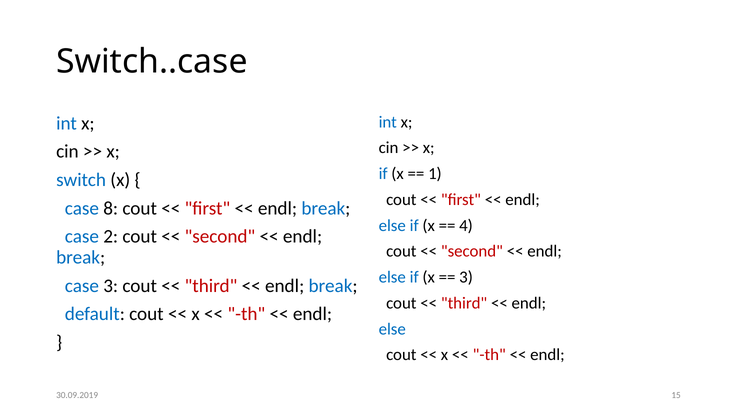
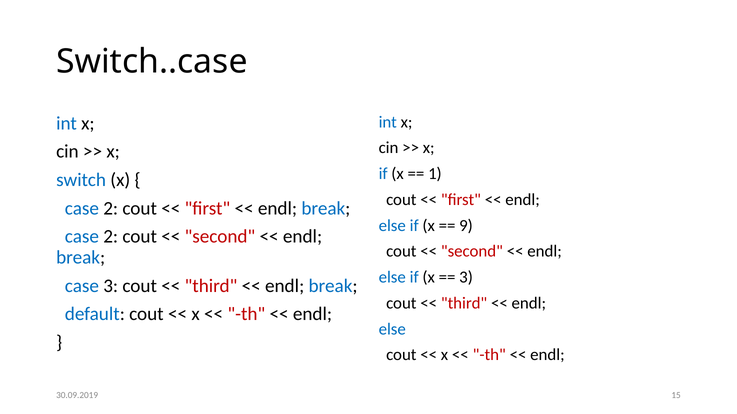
8: 8 -> 2 (111, 209)
4: 4 -> 9 (466, 226)
